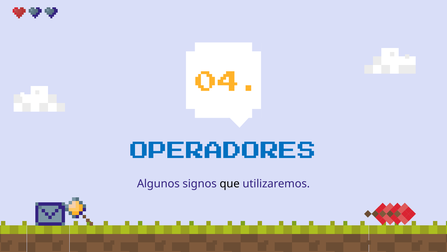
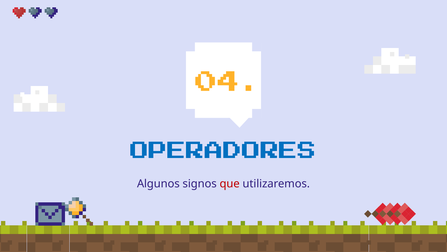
que colour: black -> red (230, 183)
